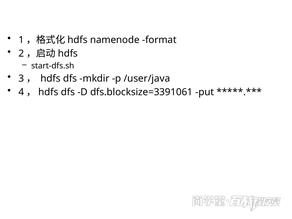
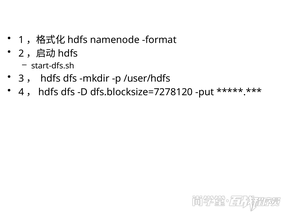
/user/java: /user/java -> /user/hdfs (147, 79)
dfs.blocksize=3391061: dfs.blocksize=3391061 -> dfs.blocksize=7278120 (141, 92)
